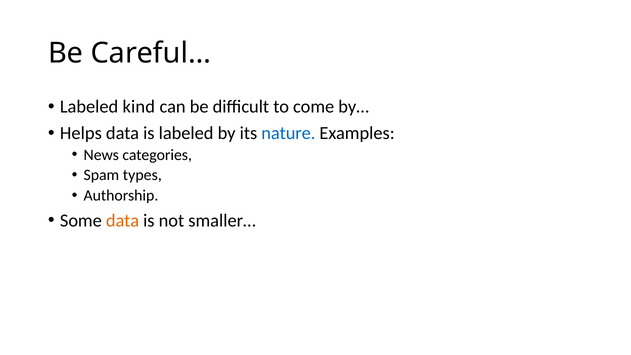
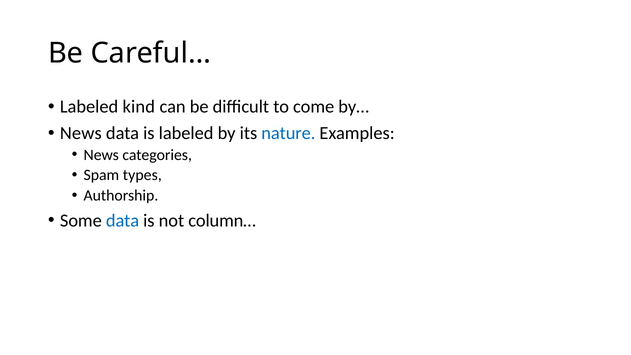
Helps: Helps -> News (81, 133)
data colour: orange -> blue (123, 221)
smaller…: smaller… -> column… (222, 221)
